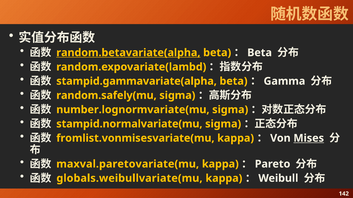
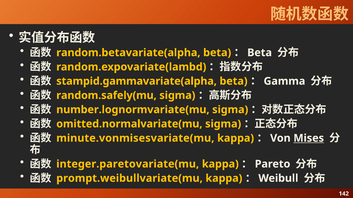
random.betavariate(alpha underline: present -> none (128, 53)
stampid.normalvariate(mu: stampid.normalvariate(mu -> omitted.normalvariate(mu (129, 124)
fromlist.vonmisesvariate(mu: fromlist.vonmisesvariate(mu -> minute.vonmisesvariate(mu (135, 139)
maxval.paretovariate(mu: maxval.paretovariate(mu -> integer.paretovariate(mu (128, 164)
globals.weibullvariate(mu: globals.weibullvariate(mu -> prompt.weibullvariate(mu (129, 179)
